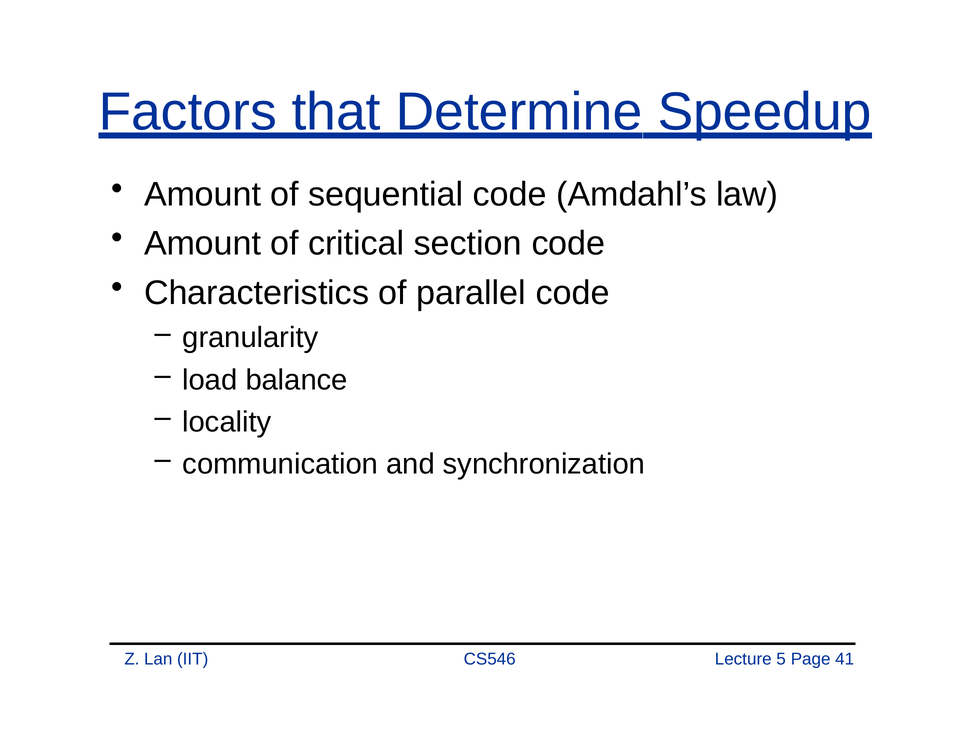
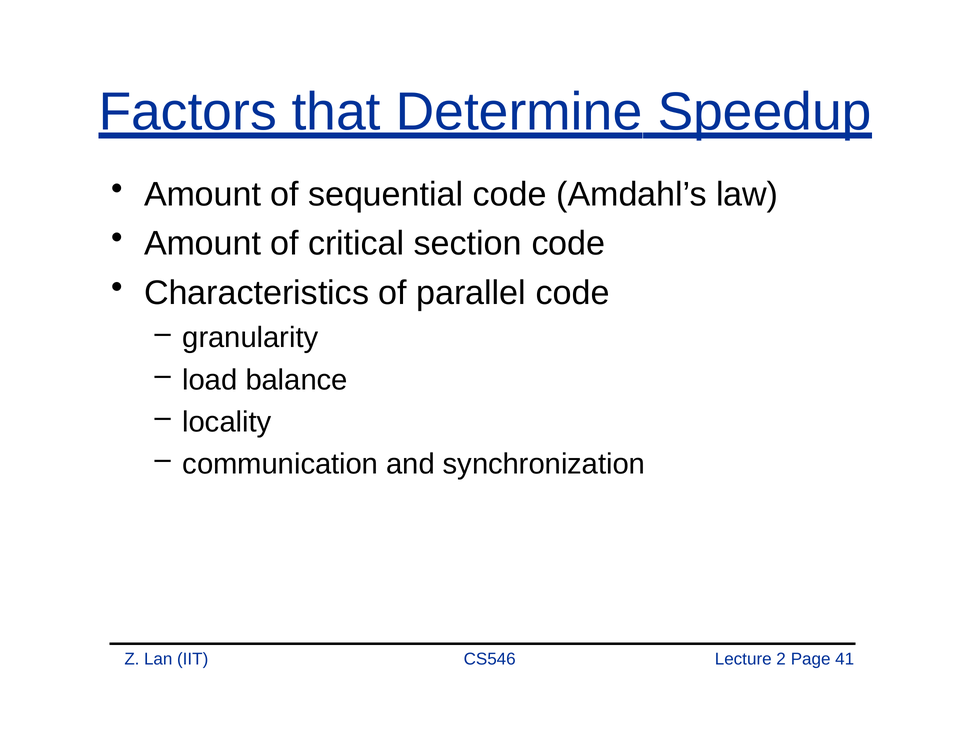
5: 5 -> 2 (781, 659)
